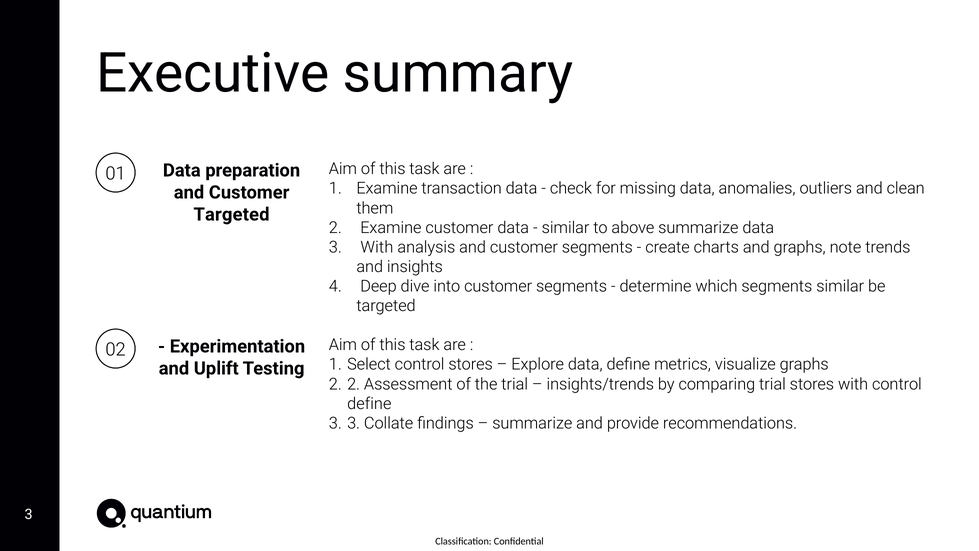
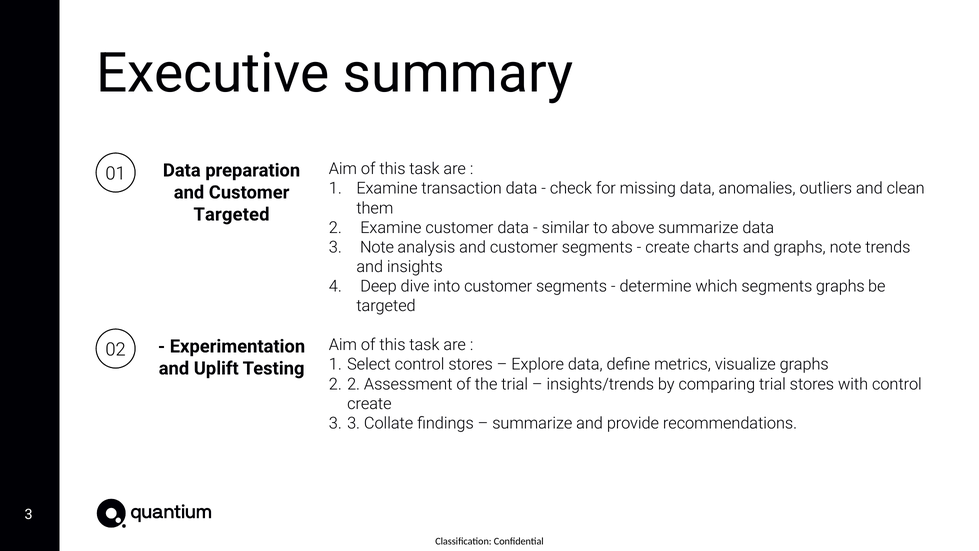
3 With: With -> Note (377, 247)
segments similar: similar -> graphs (840, 286)
define: define -> create (369, 404)
